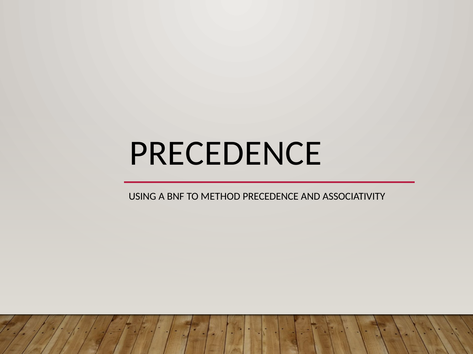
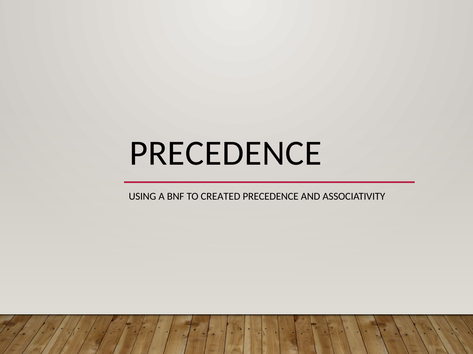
METHOD: METHOD -> CREATED (221, 197)
